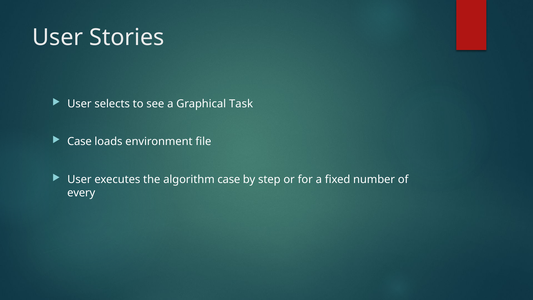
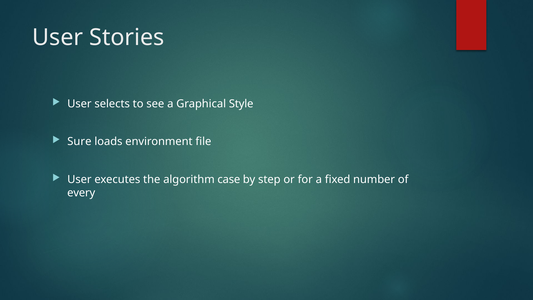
Task: Task -> Style (241, 104)
Case: Case -> Sure (79, 141)
